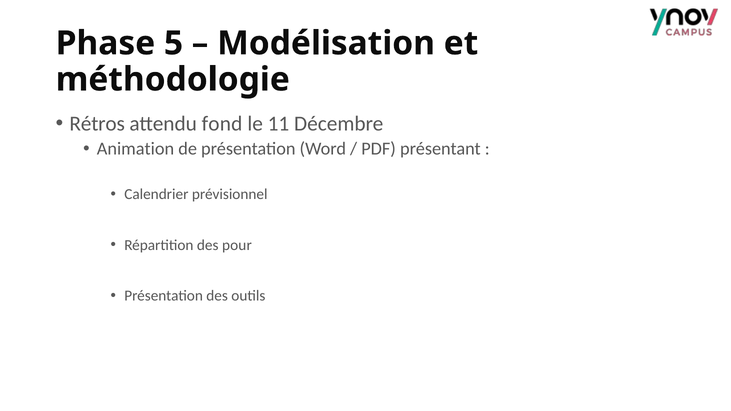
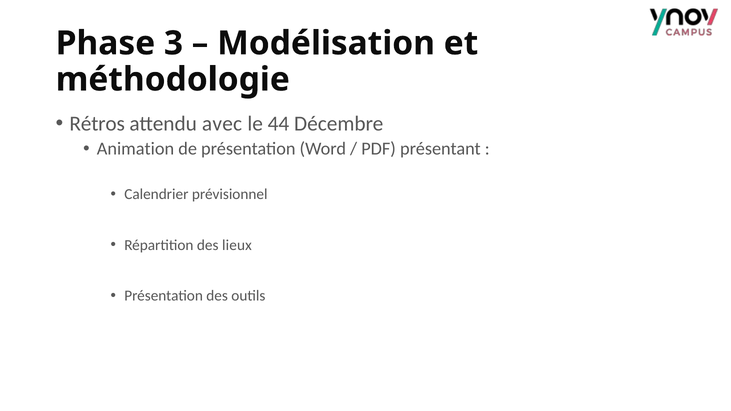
5: 5 -> 3 (173, 43)
fond: fond -> avec (222, 124)
11: 11 -> 44 (279, 124)
pour: pour -> lieux (237, 245)
